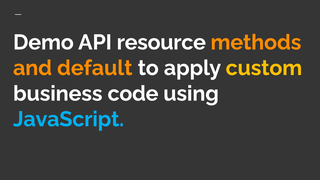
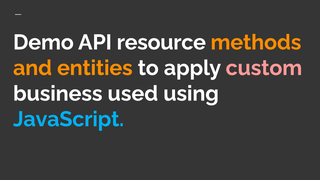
default: default -> entities (95, 68)
custom colour: yellow -> pink (264, 68)
code: code -> used (133, 94)
